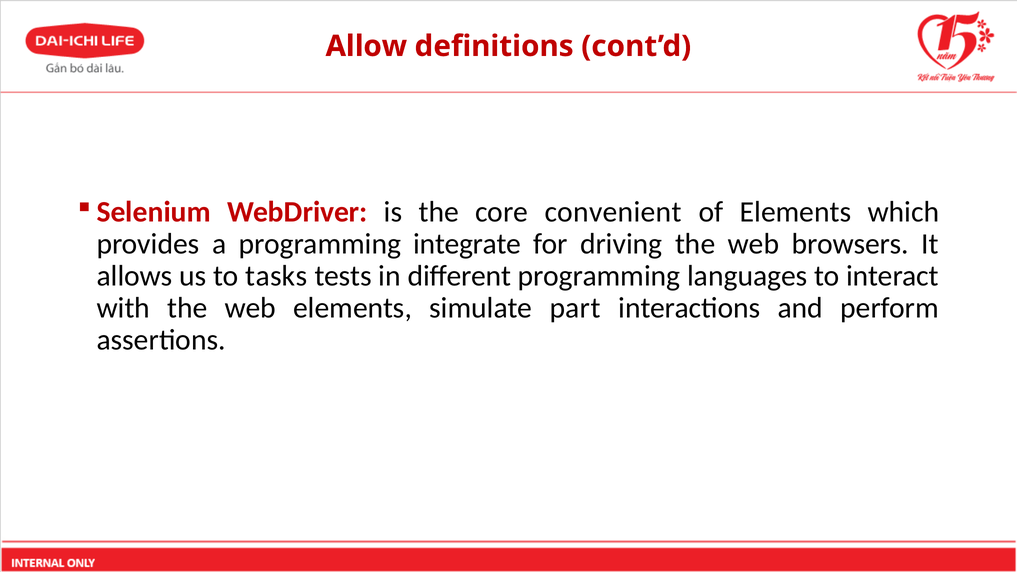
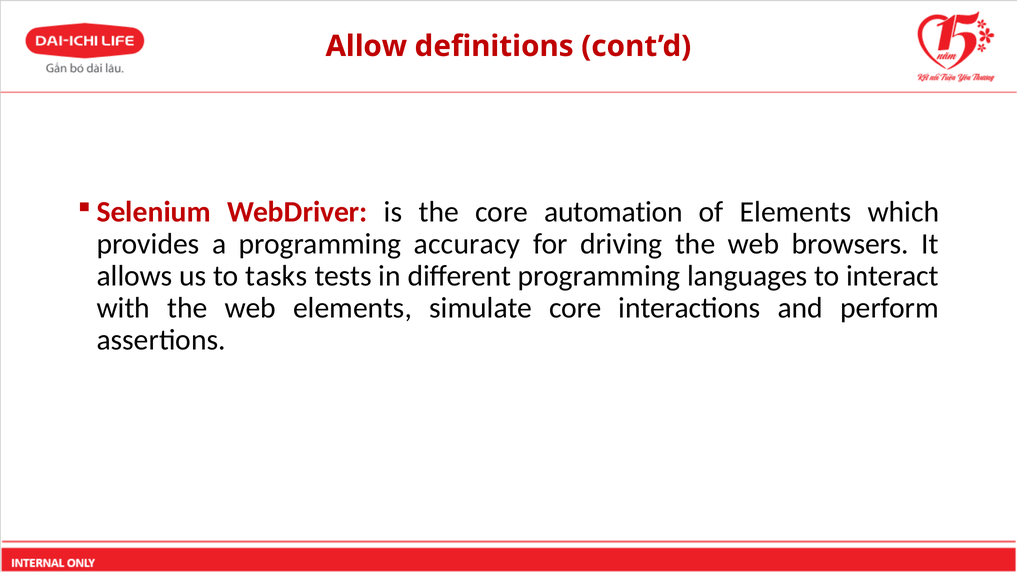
convenient: convenient -> automation (613, 212)
integrate: integrate -> accuracy (467, 244)
simulate part: part -> core (575, 308)
